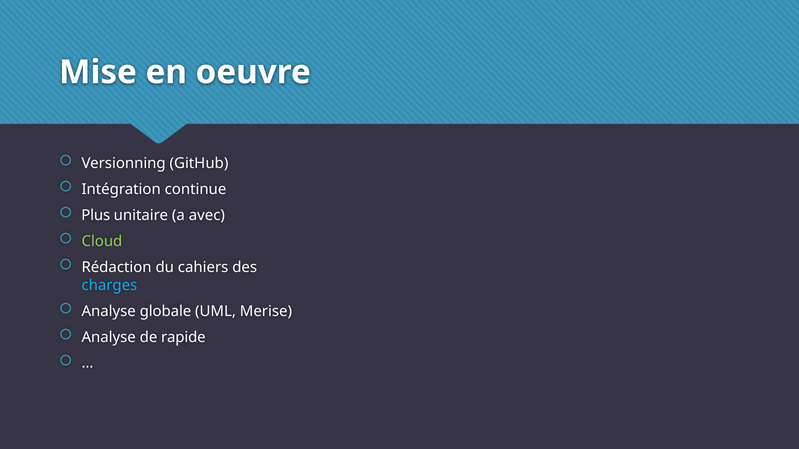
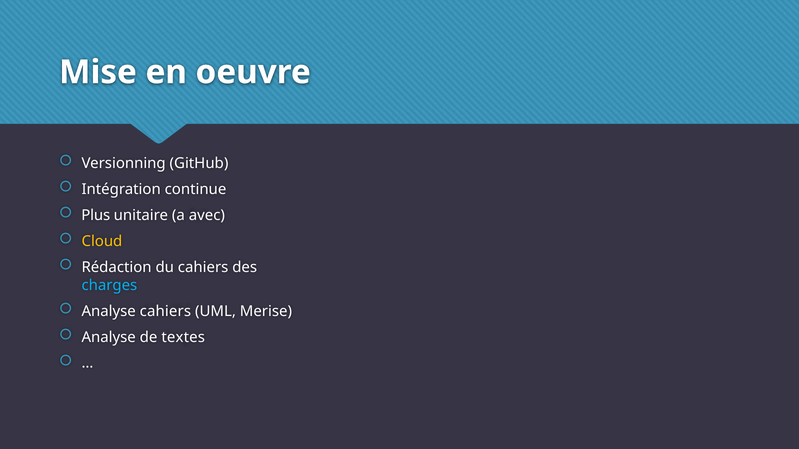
Cloud colour: light green -> yellow (102, 242)
Analyse globale: globale -> cahiers (165, 311)
rapide: rapide -> textes (183, 337)
